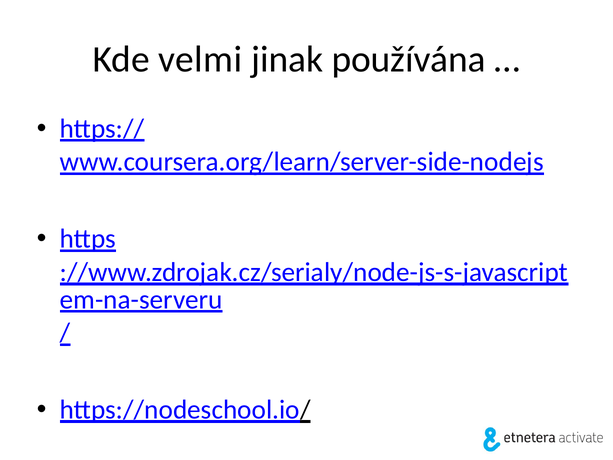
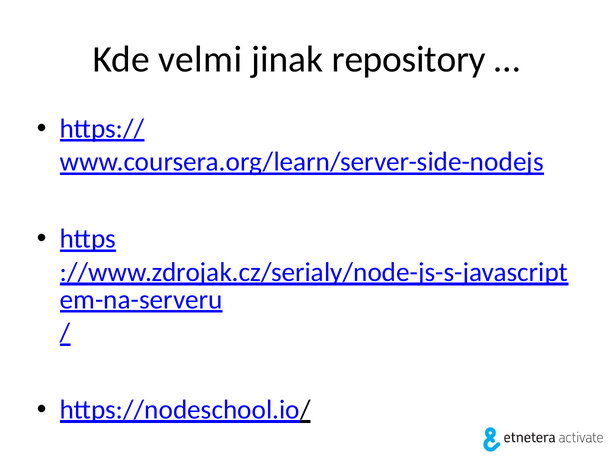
používána: používána -> repository (409, 59)
